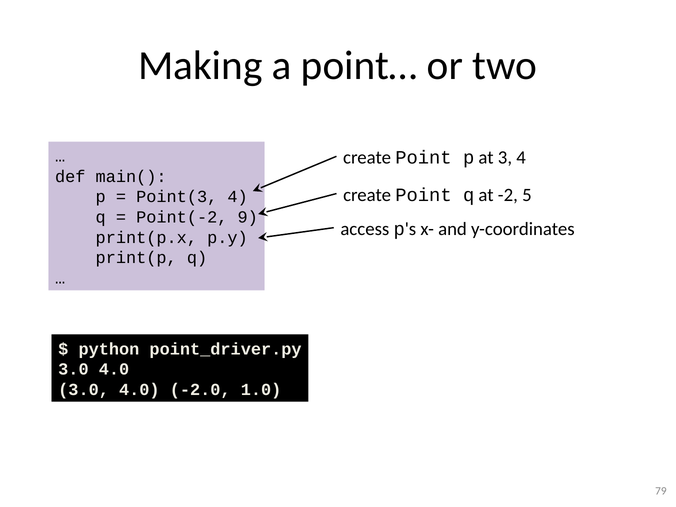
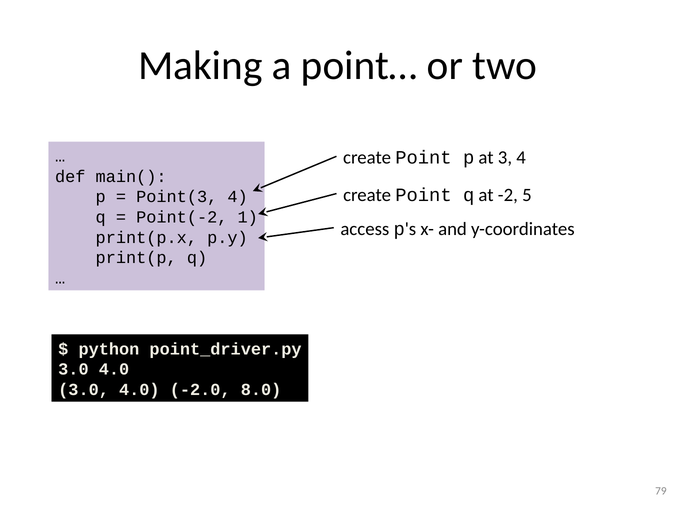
9: 9 -> 1 (248, 217)
1.0: 1.0 -> 8.0 (261, 389)
